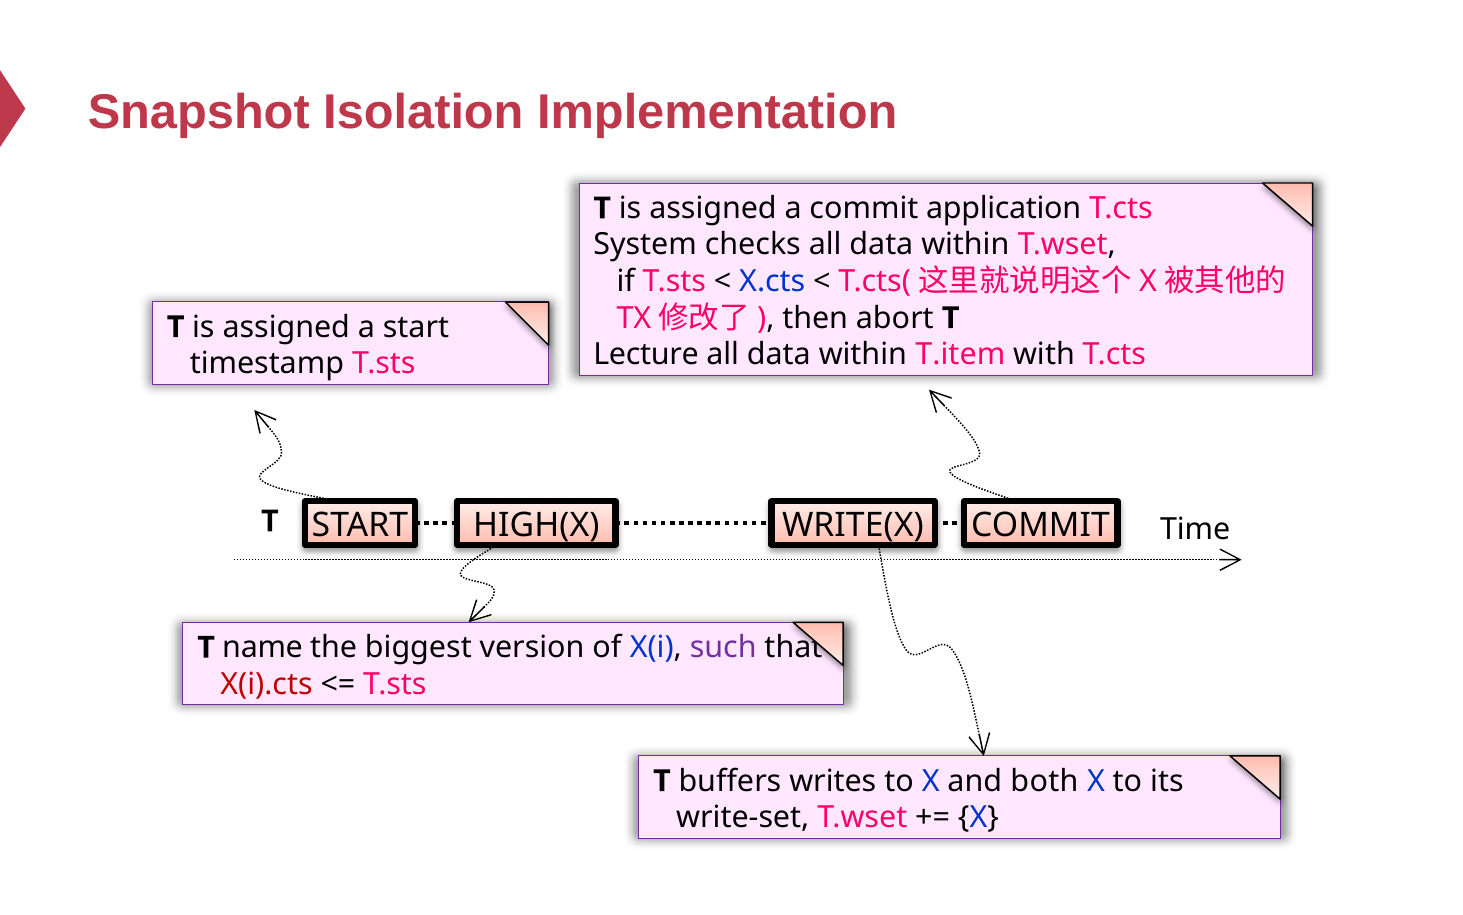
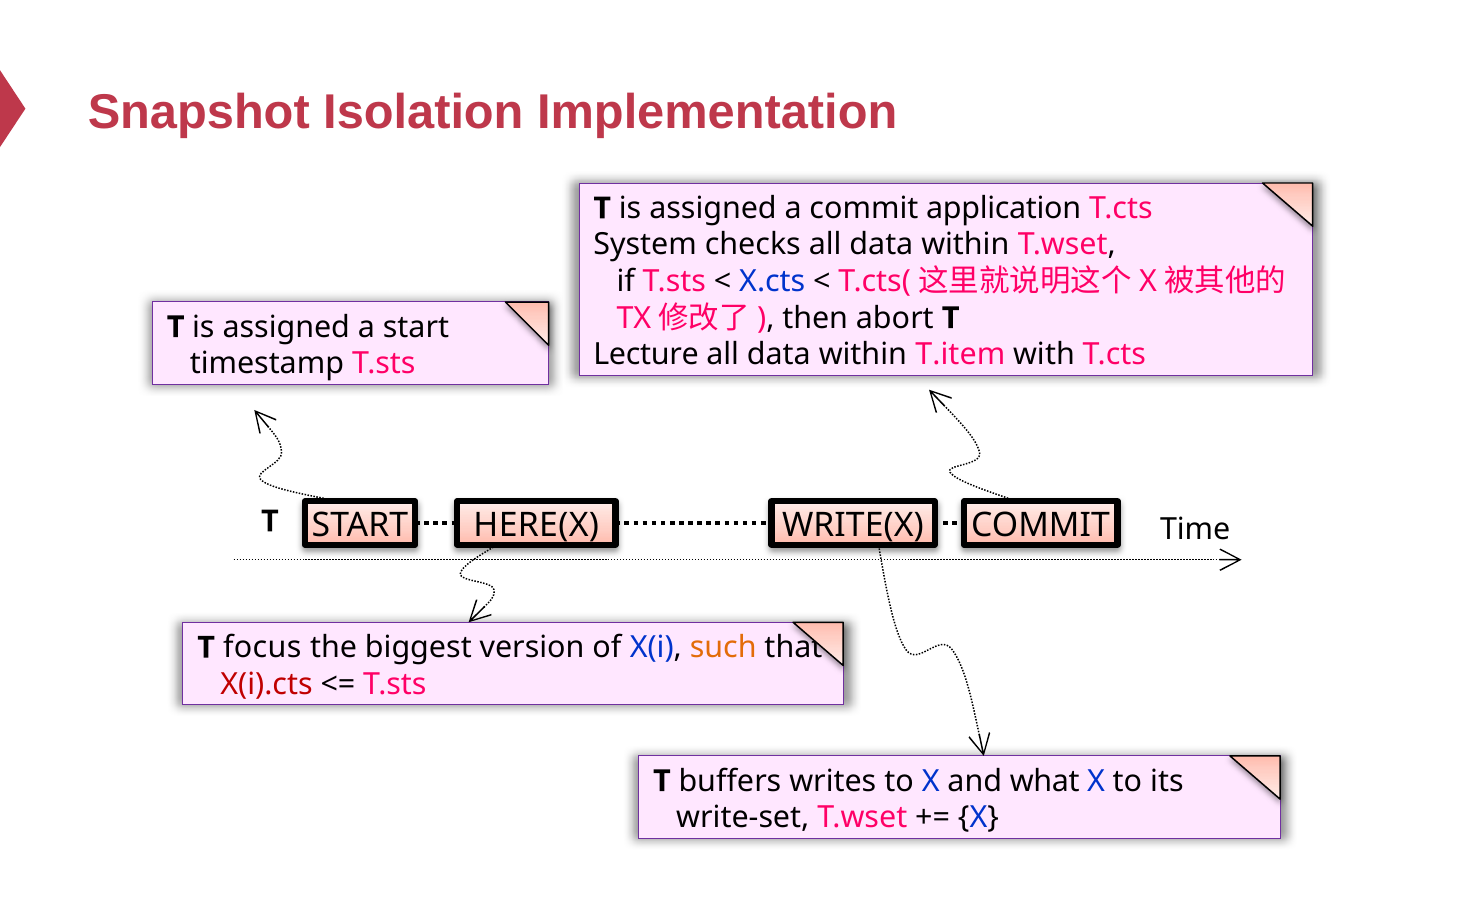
HIGH(X: HIGH(X -> HERE(X (536, 525)
name: name -> focus (262, 647)
such colour: purple -> orange (723, 647)
both: both -> what (1045, 781)
